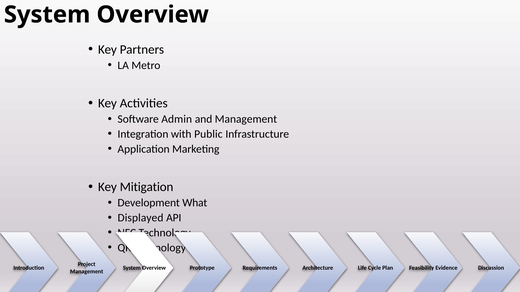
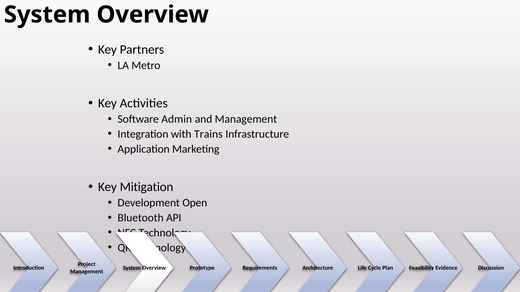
Public: Public -> Trains (208, 134)
What: What -> Open (195, 203)
Displayed: Displayed -> Bluetooth (141, 218)
